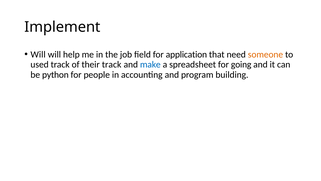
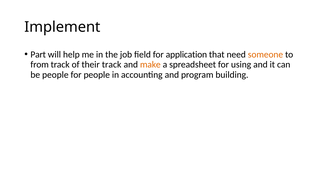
Will: Will -> Part (38, 54)
used: used -> from (40, 64)
make colour: blue -> orange (150, 64)
going: going -> using (241, 64)
be python: python -> people (55, 74)
